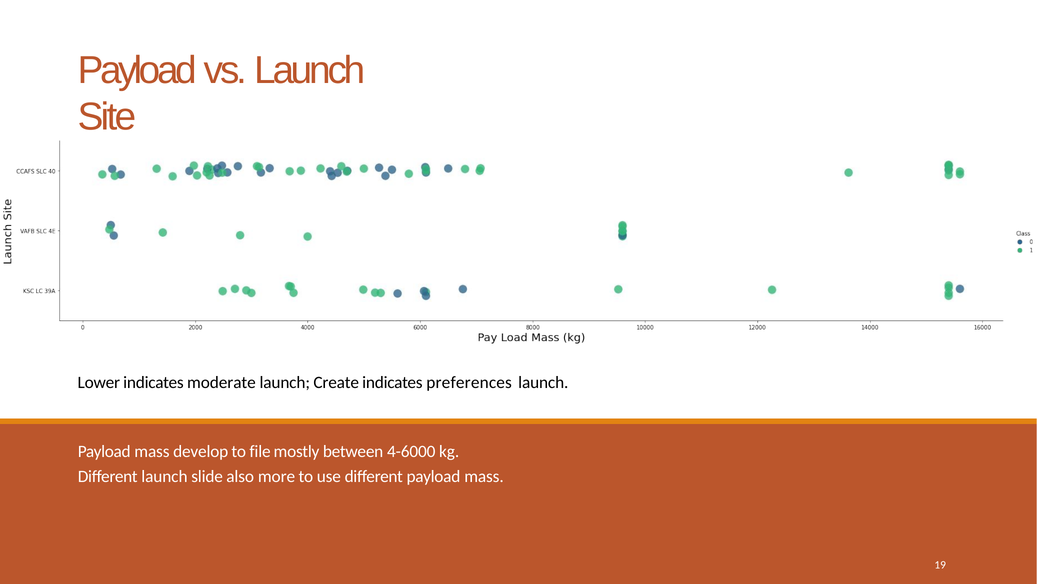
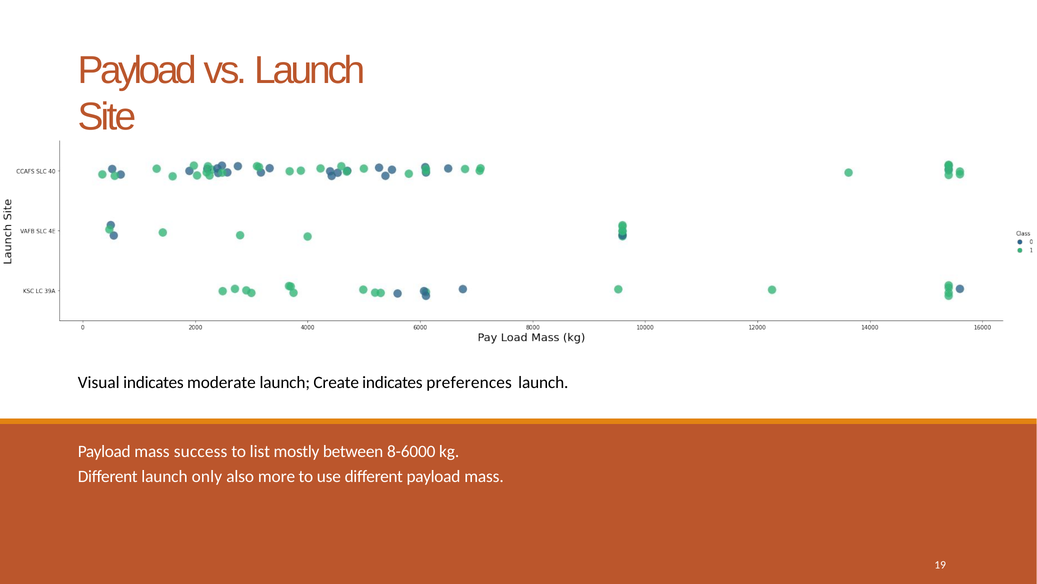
Lower: Lower -> Visual (99, 382)
develop: develop -> success (201, 451)
file: file -> list (260, 451)
4-6000: 4-6000 -> 8-6000 (411, 451)
slide: slide -> only (207, 476)
